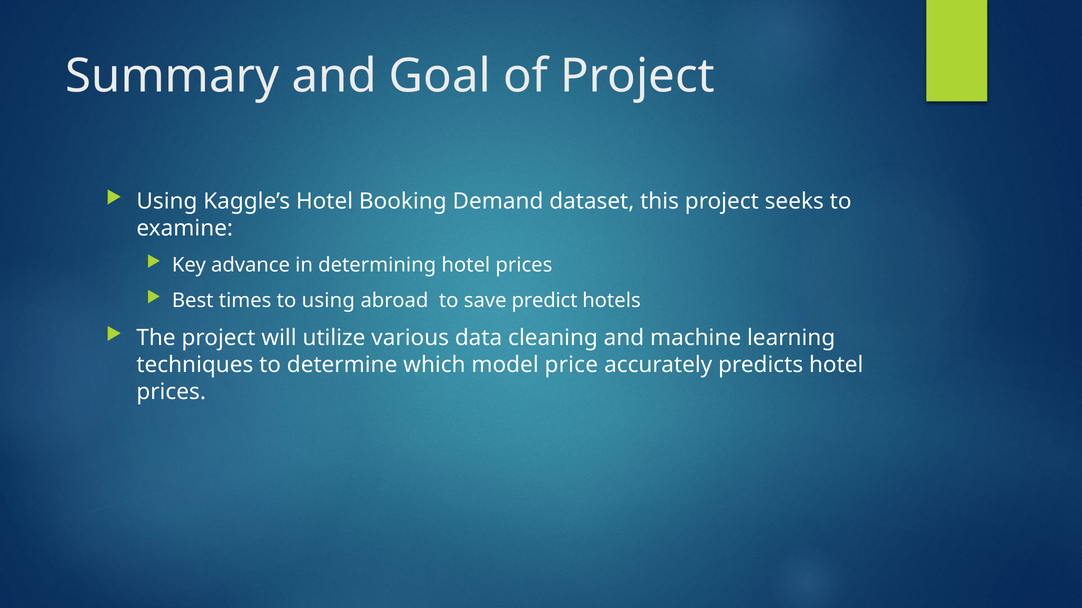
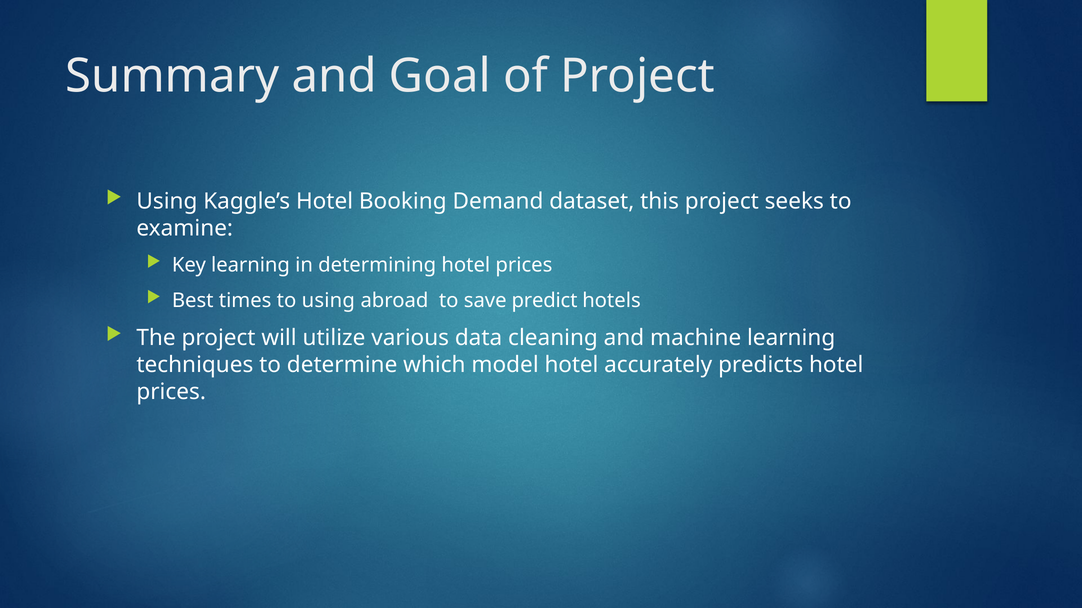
Key advance: advance -> learning (251, 265)
model price: price -> hotel (571, 365)
